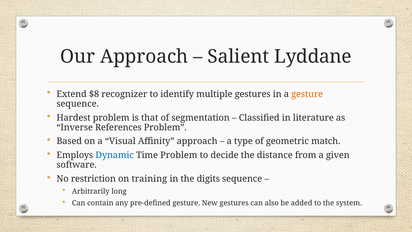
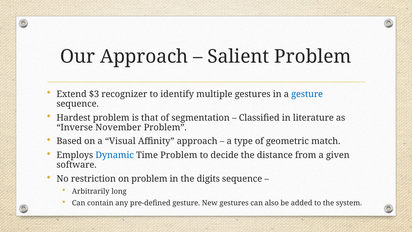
Salient Lyddane: Lyddane -> Problem (313, 57)
$8: $8 -> $3 (94, 94)
gesture colour: orange -> blue (307, 94)
References: References -> November (118, 127)
on training: training -> problem (149, 179)
